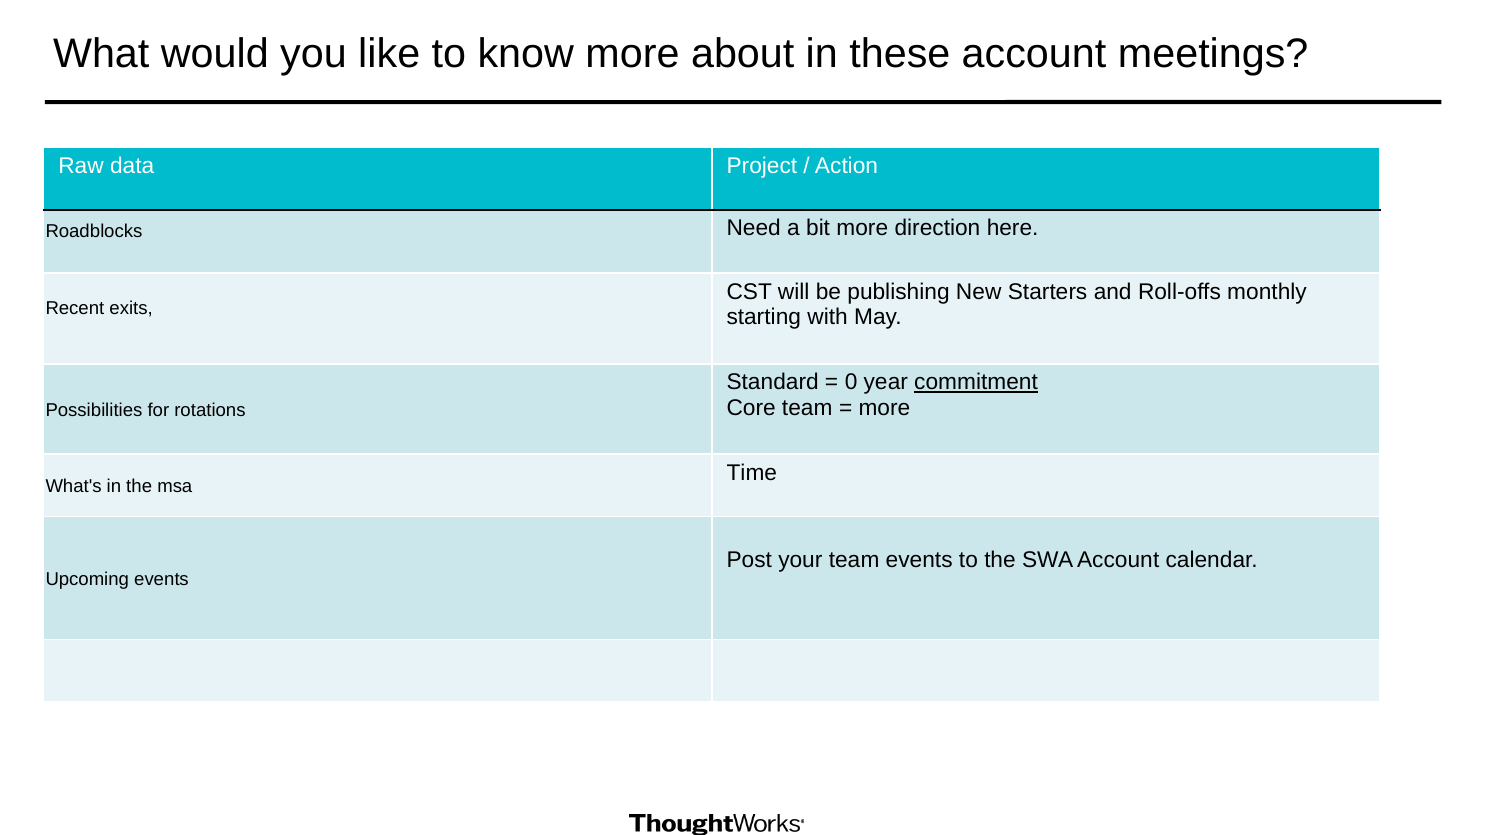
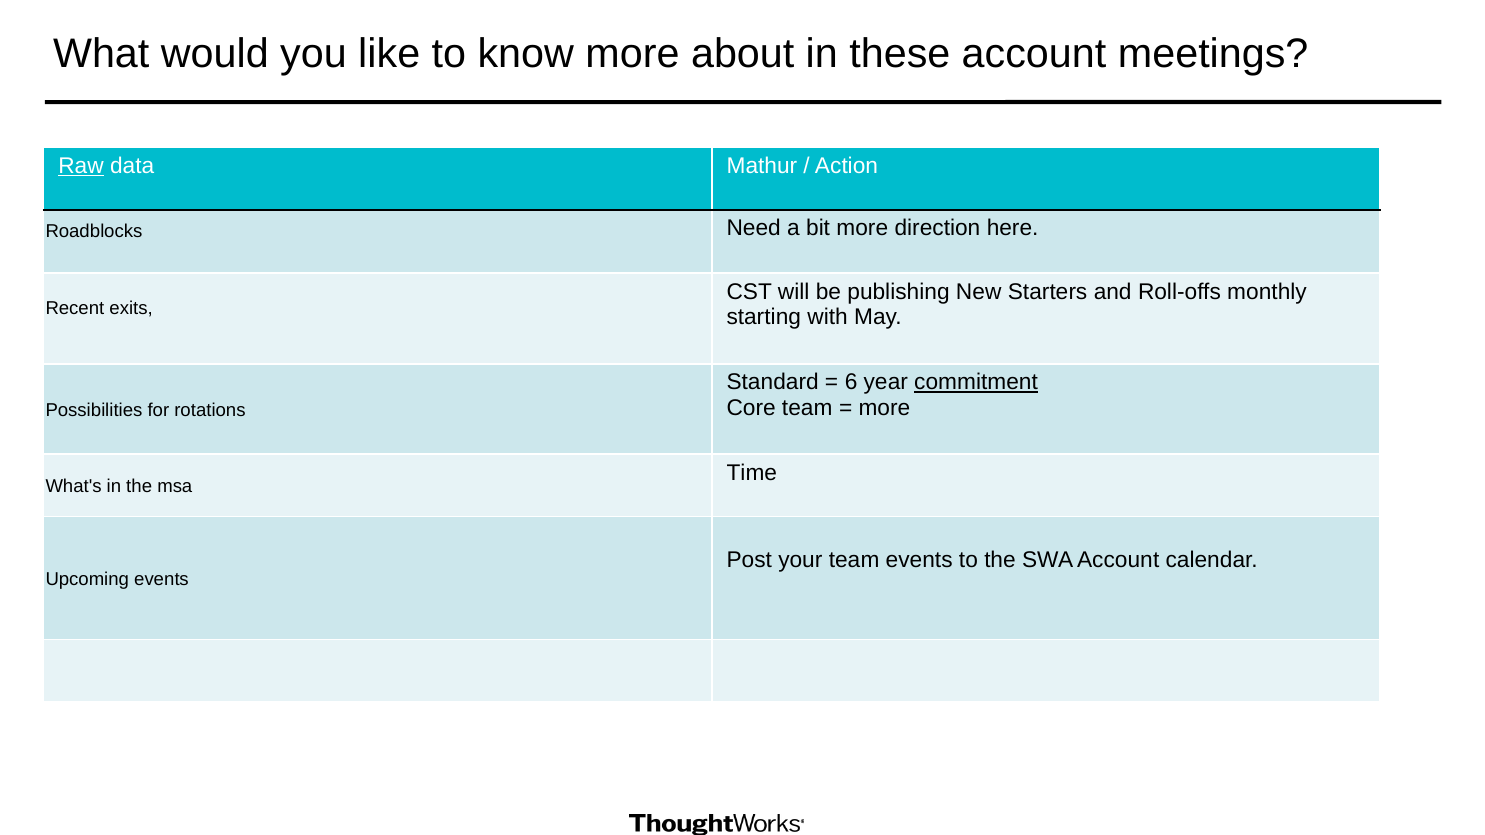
Raw underline: none -> present (81, 166)
Project: Project -> Mathur (762, 166)
0: 0 -> 6 (851, 382)
